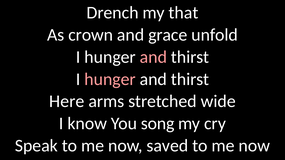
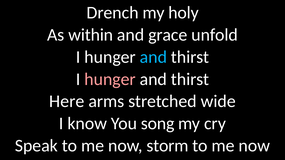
that: that -> holy (184, 13)
crown: crown -> within (91, 35)
and colour: pink -> light blue (153, 57)
saved: saved -> storm (167, 146)
